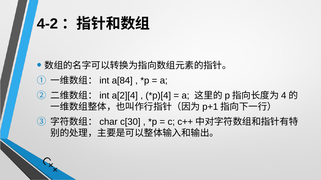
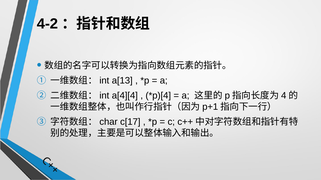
a[84: a[84 -> a[13 (122, 81)
a[2][4: a[2][4 -> a[4][4 (125, 96)
c[30: c[30 -> c[17 (130, 122)
